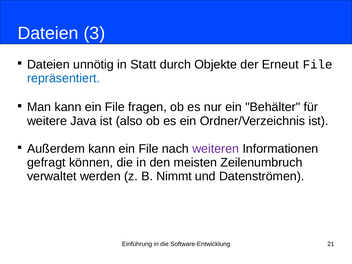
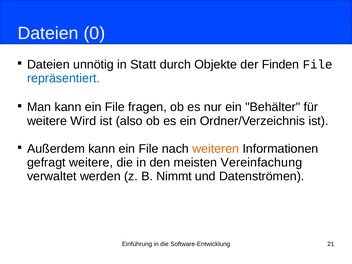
3: 3 -> 0 (94, 33)
Erneut: Erneut -> Finden (280, 64)
Java: Java -> Wird (83, 121)
weiteren colour: purple -> orange (216, 149)
gefragt können: können -> weitere (91, 162)
Zeilenumbruch: Zeilenumbruch -> Vereinfachung (261, 162)
